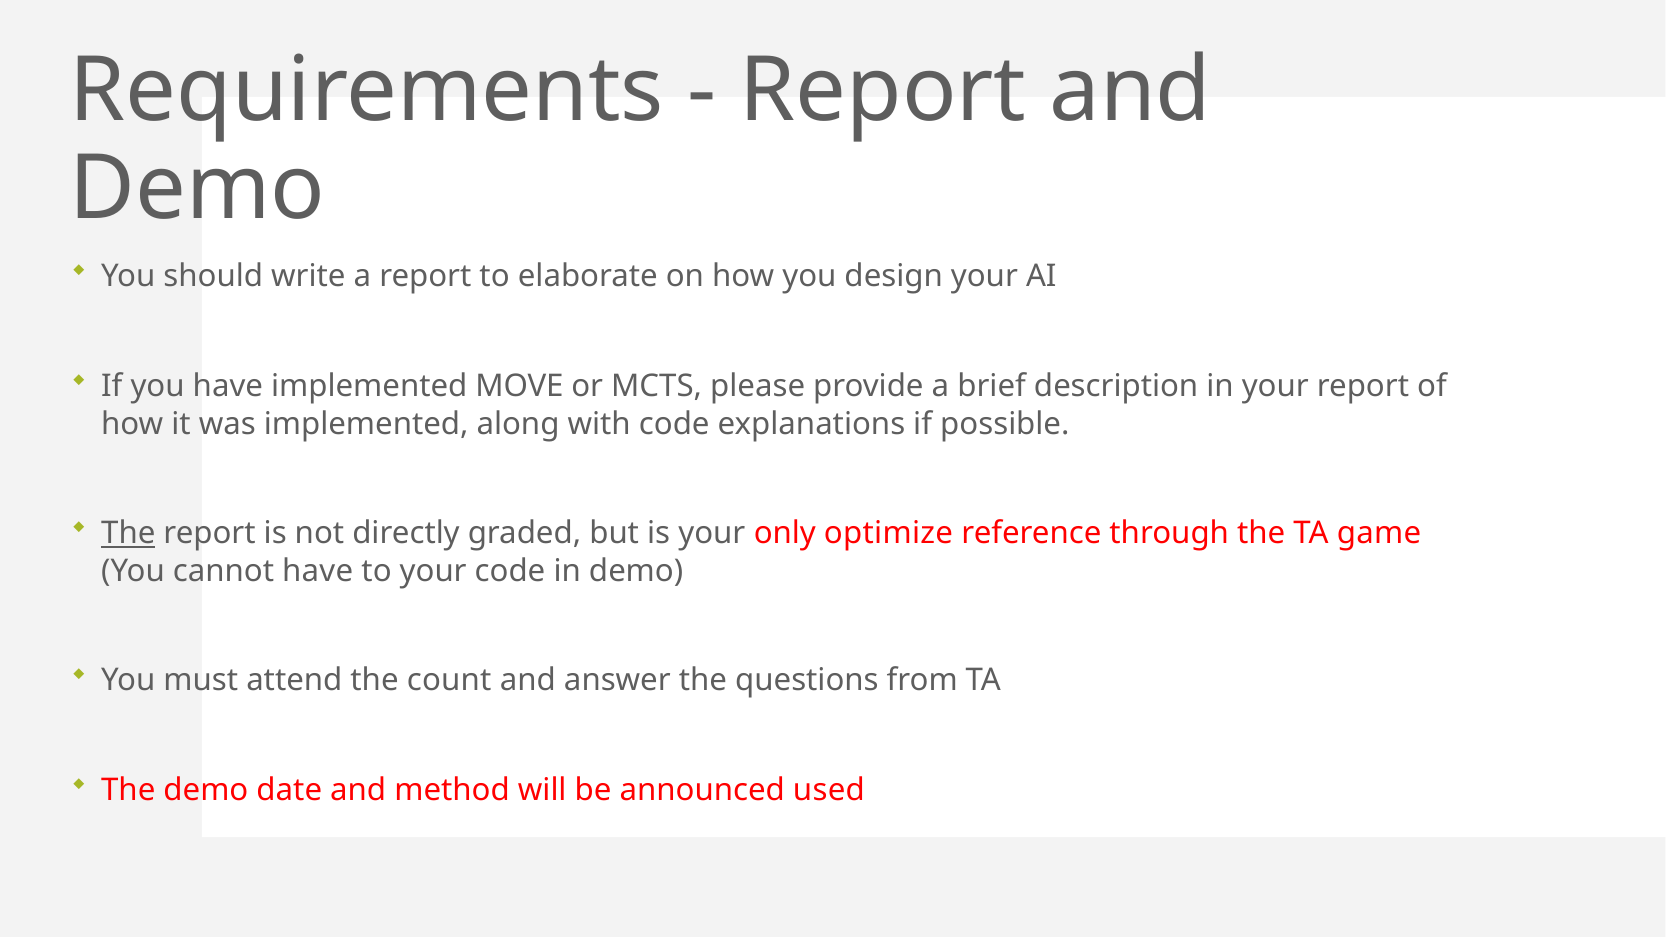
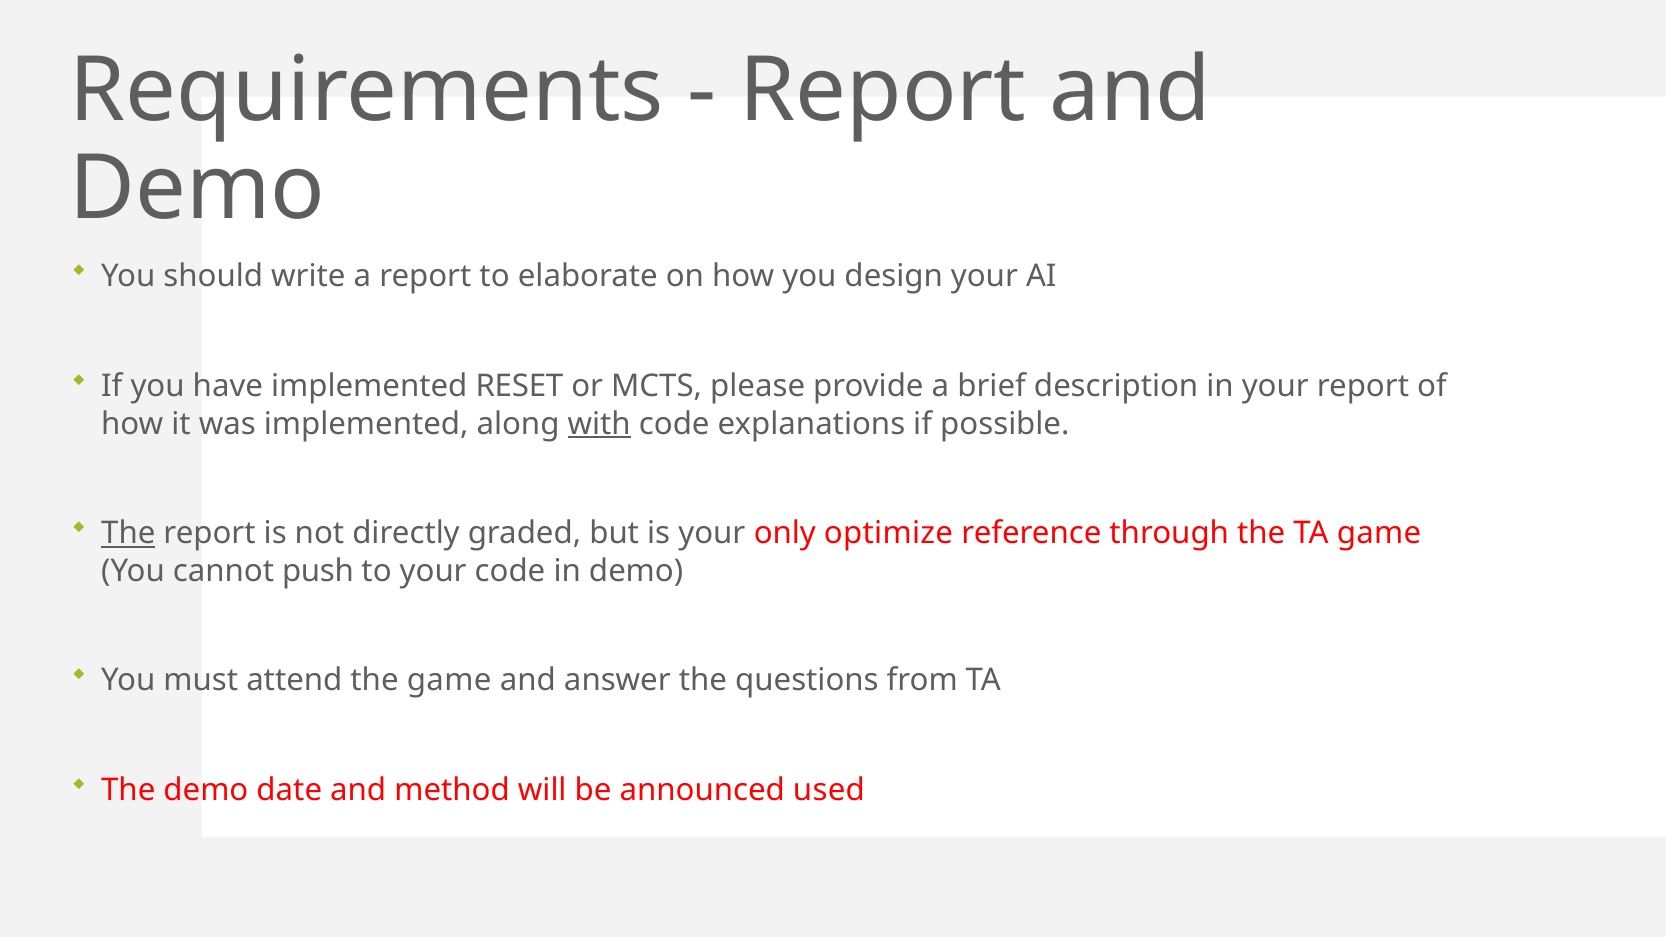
MOVE: MOVE -> RESET (519, 386)
with underline: none -> present (599, 424)
cannot have: have -> push (318, 571)
the count: count -> game (449, 681)
